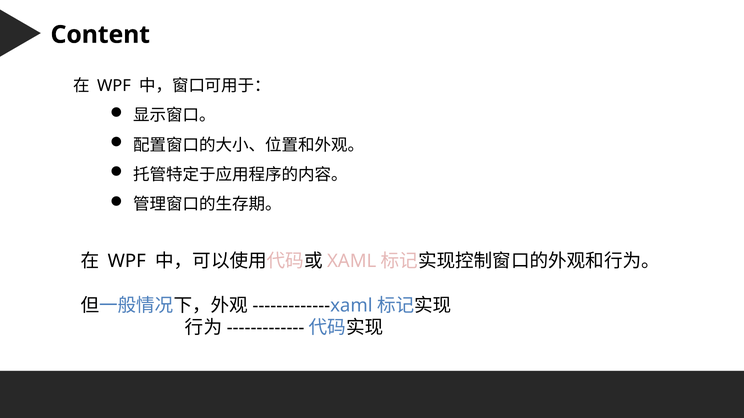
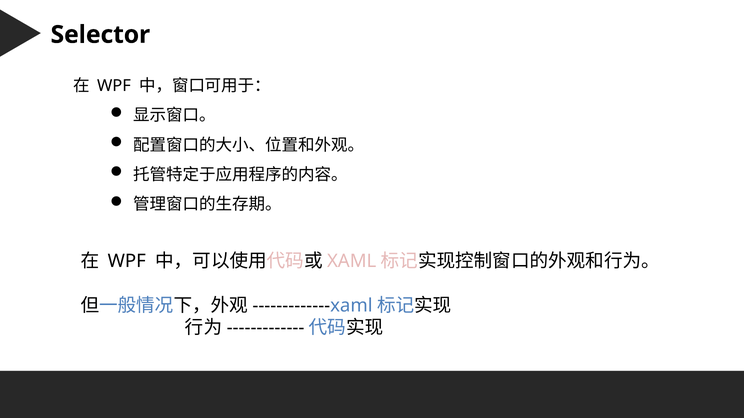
Content: Content -> Selector (100, 35)
